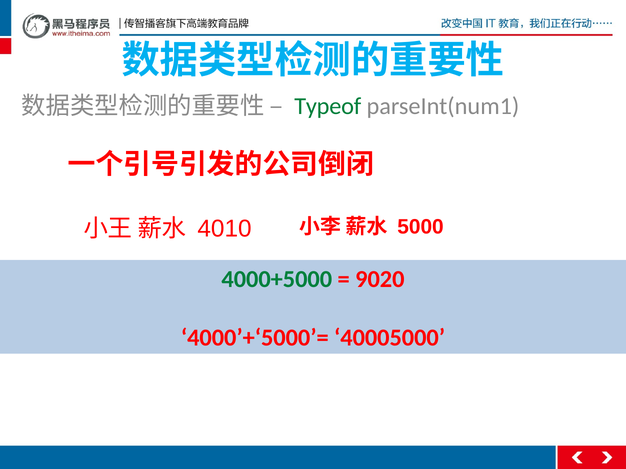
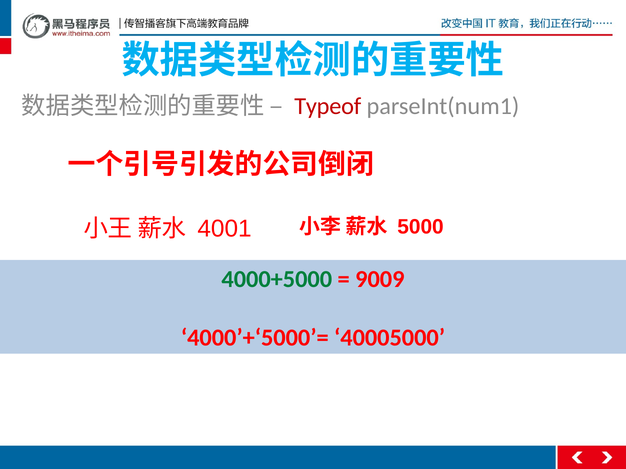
Typeof colour: green -> red (328, 106)
4010: 4010 -> 4001 (225, 229)
9020: 9020 -> 9009 (380, 280)
